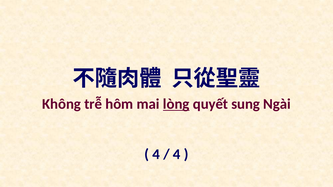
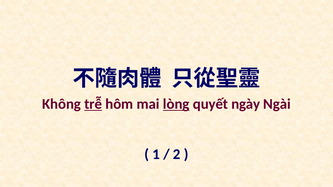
trễ underline: none -> present (93, 104)
sung: sung -> ngày (246, 104)
4: 4 -> 1 (156, 155)
4: 4 -> 2 (177, 155)
